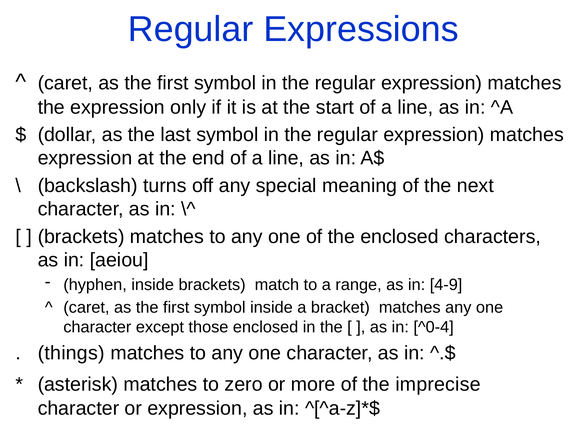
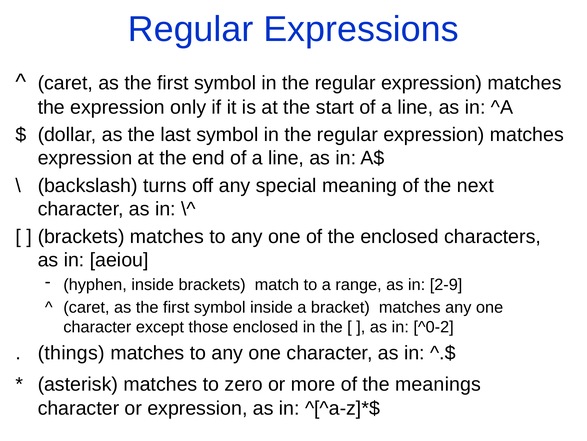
4-9: 4-9 -> 2-9 (446, 284)
^0-4: ^0-4 -> ^0-2 (434, 327)
imprecise: imprecise -> meanings (438, 384)
